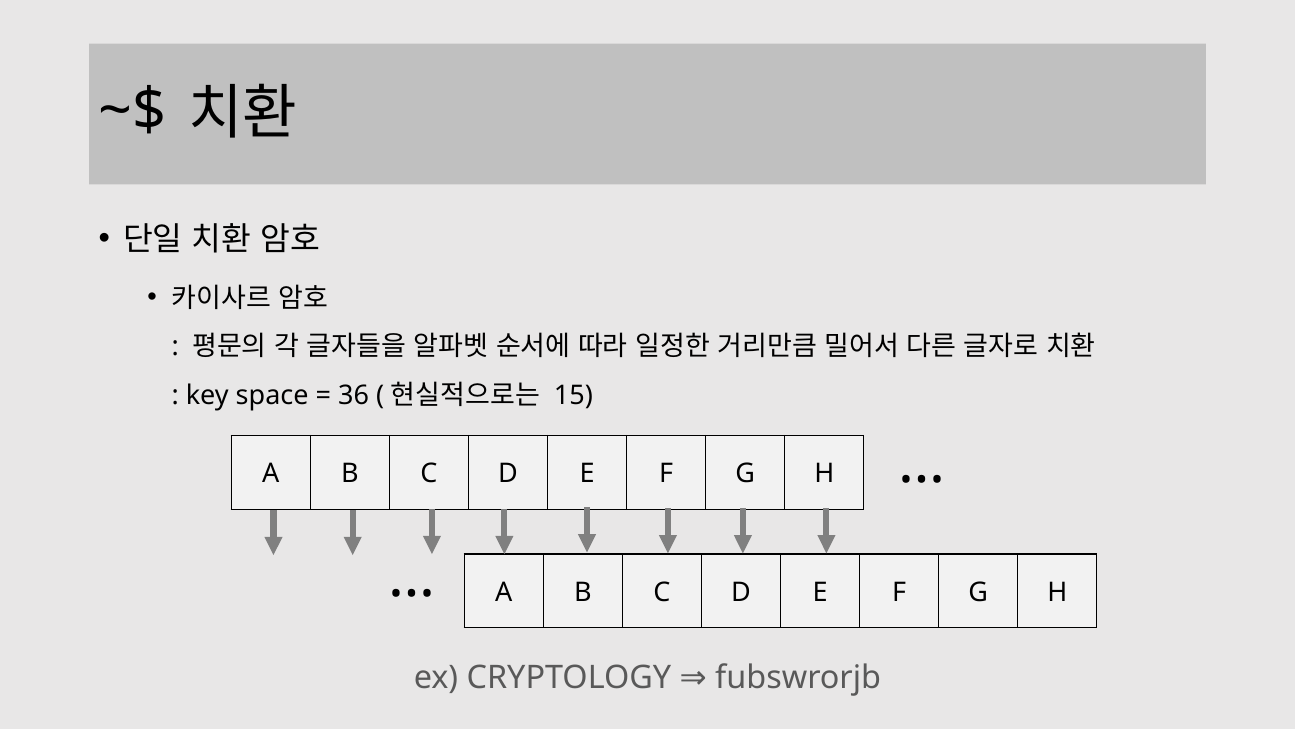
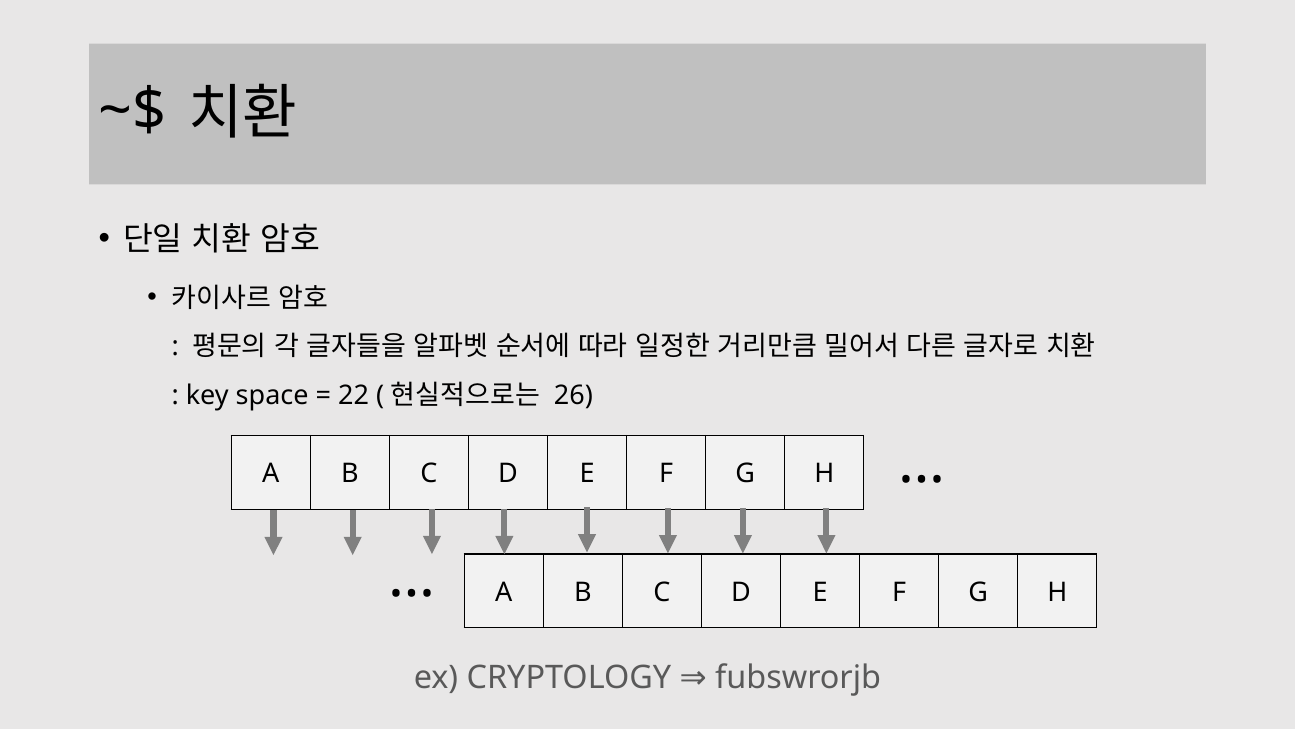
36: 36 -> 22 (354, 395)
15: 15 -> 26 (573, 395)
